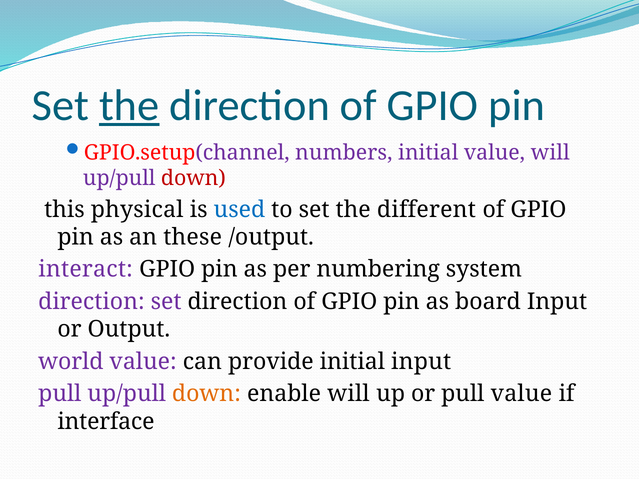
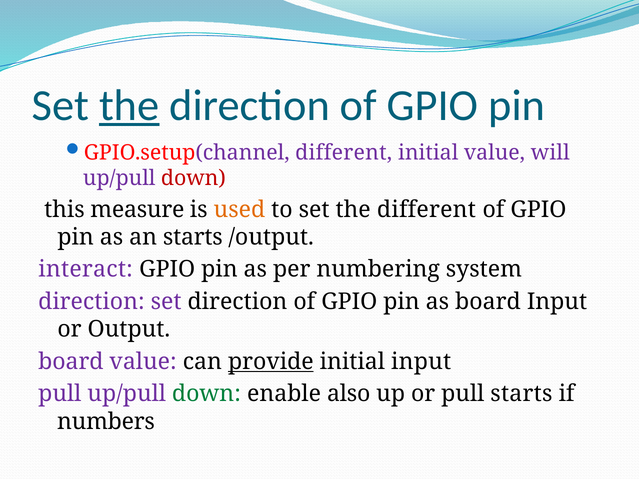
GPIO.setup(channel numbers: numbers -> different (344, 153)
physical: physical -> measure (137, 210)
used colour: blue -> orange (239, 210)
an these: these -> starts (193, 237)
world: world -> board (71, 362)
provide underline: none -> present (271, 362)
down colour: orange -> green (206, 394)
enable will: will -> also (349, 394)
pull value: value -> starts (521, 394)
interface: interface -> numbers (106, 422)
